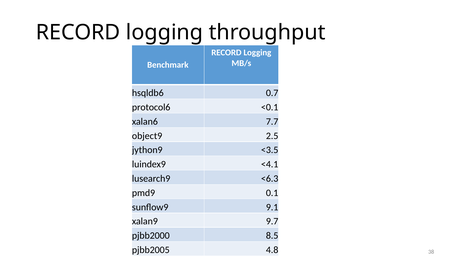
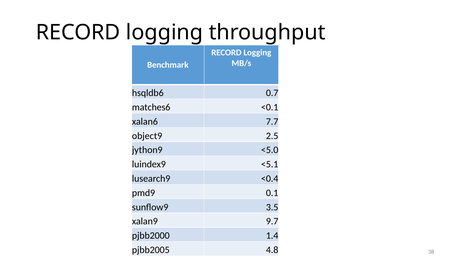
protocol6: protocol6 -> matches6 (151, 107)
<3.5: <3.5 -> <5.0 (270, 150)
<4.1: <4.1 -> <5.1 (270, 165)
<6.3: <6.3 -> <0.4 (270, 179)
9.1: 9.1 -> 3.5 (272, 207)
8.5: 8.5 -> 1.4 (272, 236)
